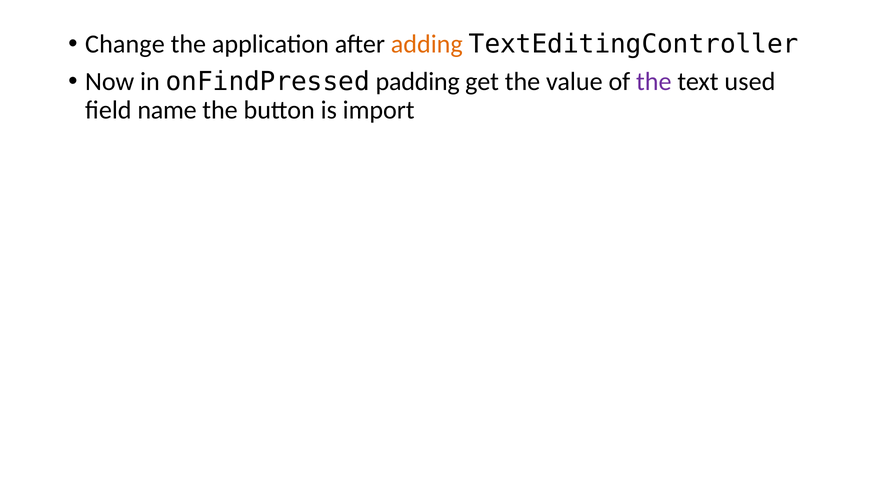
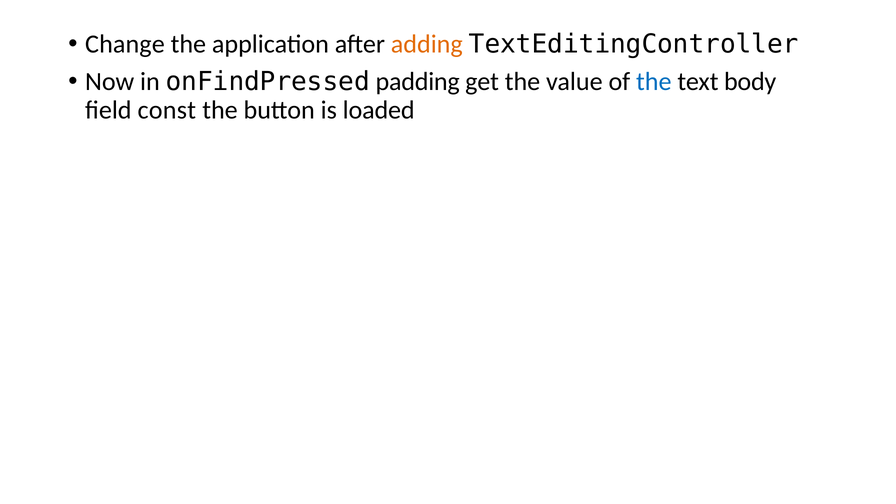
the colour: purple -> blue (654, 82)
used: used -> body (750, 82)
name: name -> const (167, 110)
import: import -> loaded (379, 110)
